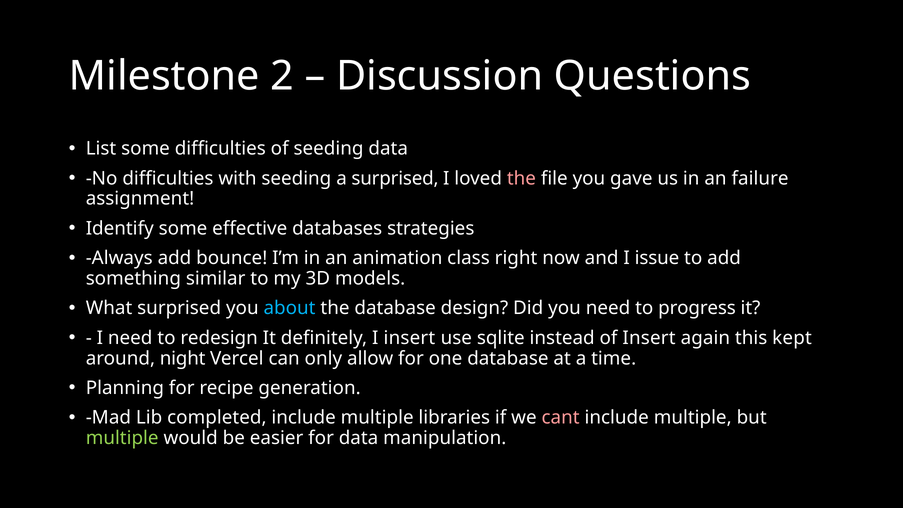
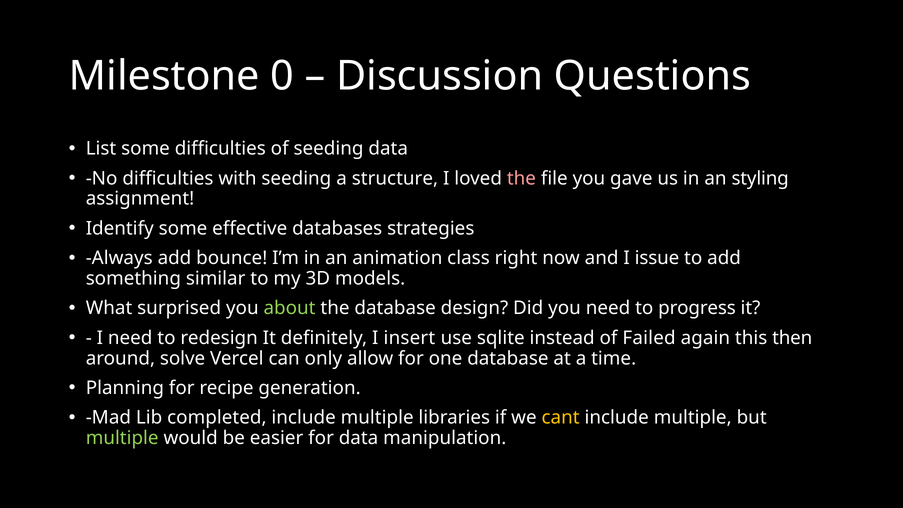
2: 2 -> 0 (282, 76)
a surprised: surprised -> structure (395, 178)
failure: failure -> styling (760, 178)
about colour: light blue -> light green (290, 308)
of Insert: Insert -> Failed (649, 338)
kept: kept -> then (792, 338)
night: night -> solve (183, 358)
cant colour: pink -> yellow (561, 418)
